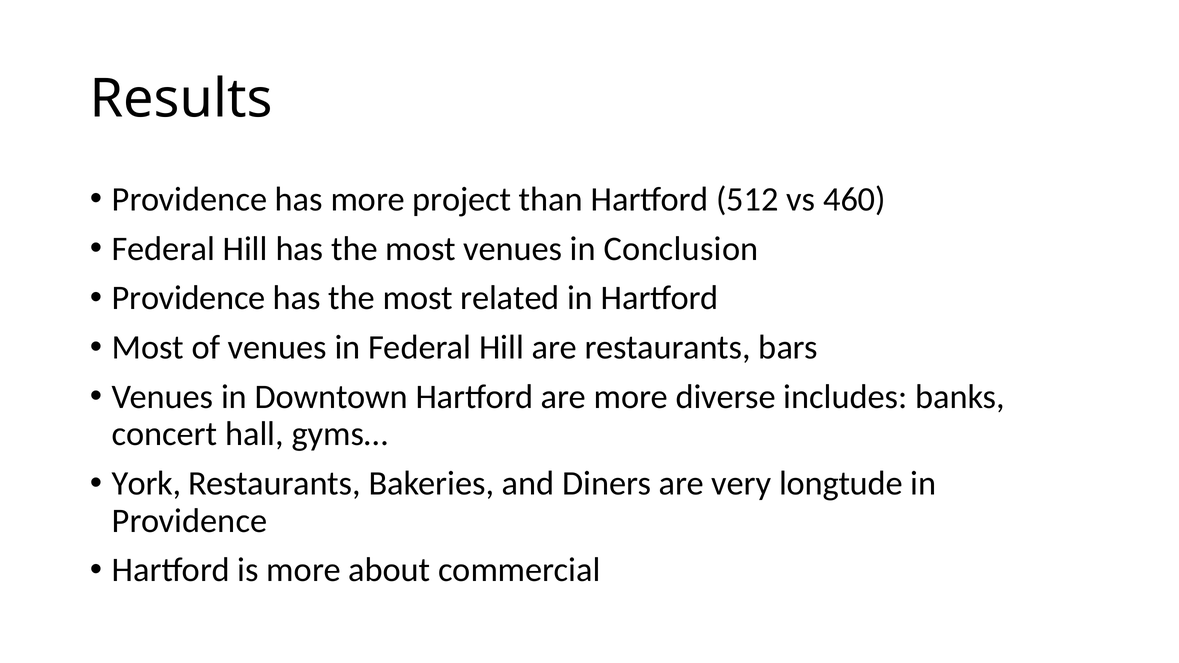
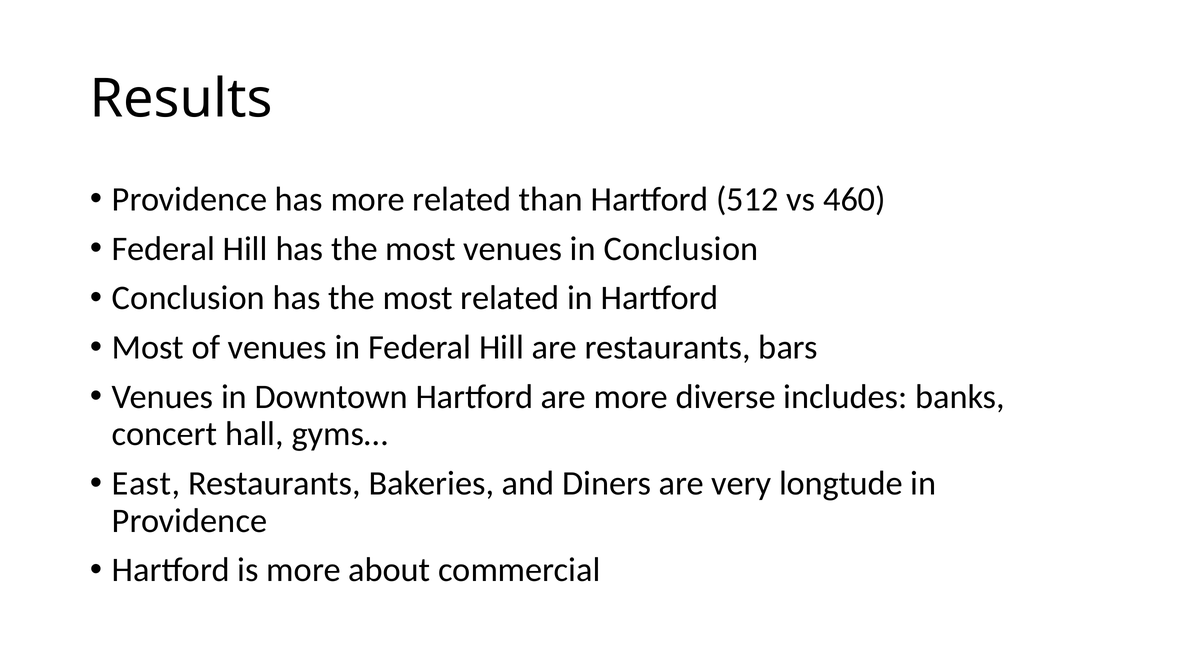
more project: project -> related (462, 199)
Providence: Providence -> Conclusion (188, 298)
York: York -> East (146, 484)
